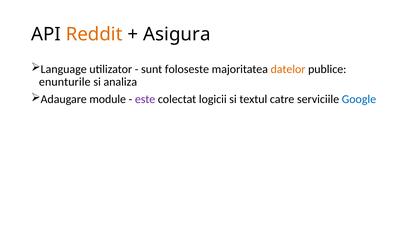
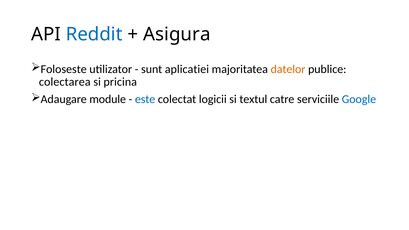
Reddit colour: orange -> blue (94, 34)
Language: Language -> Foloseste (64, 69)
foloseste: foloseste -> aplicatiei (187, 69)
enunturile: enunturile -> colectarea (65, 82)
analiza: analiza -> pricina (120, 82)
este colour: purple -> blue (145, 99)
